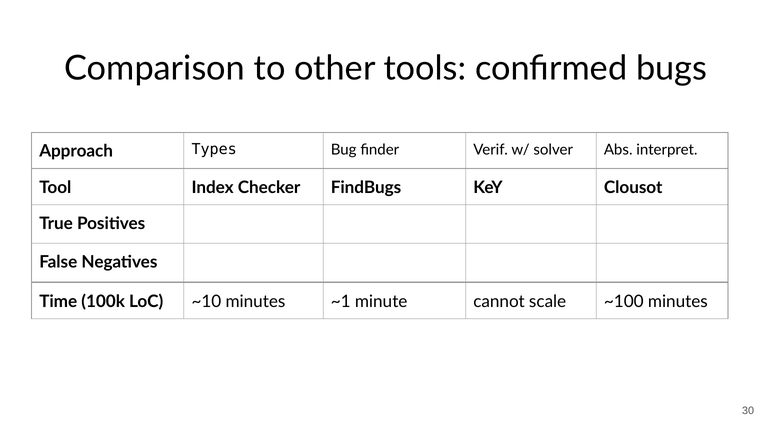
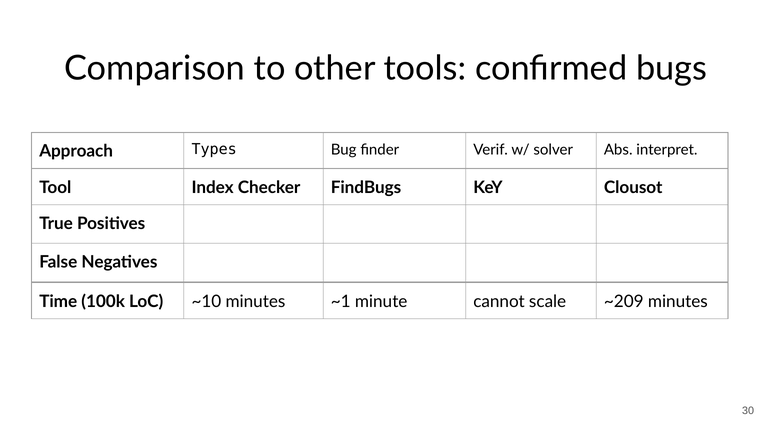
~100: ~100 -> ~209 (624, 302)
